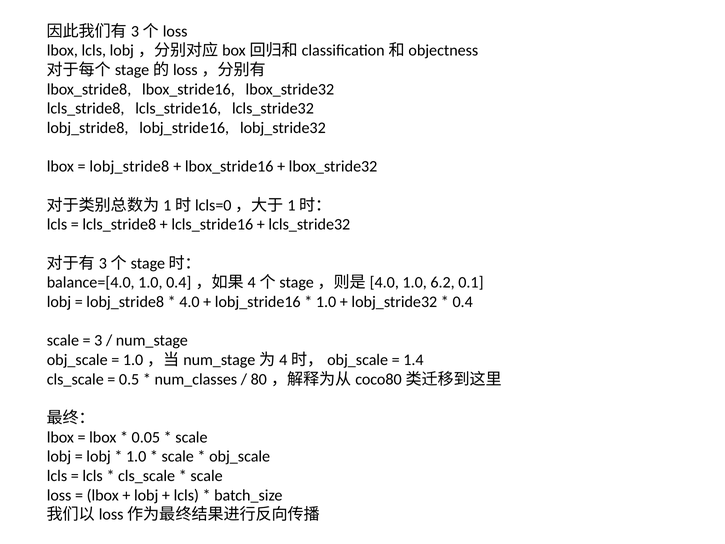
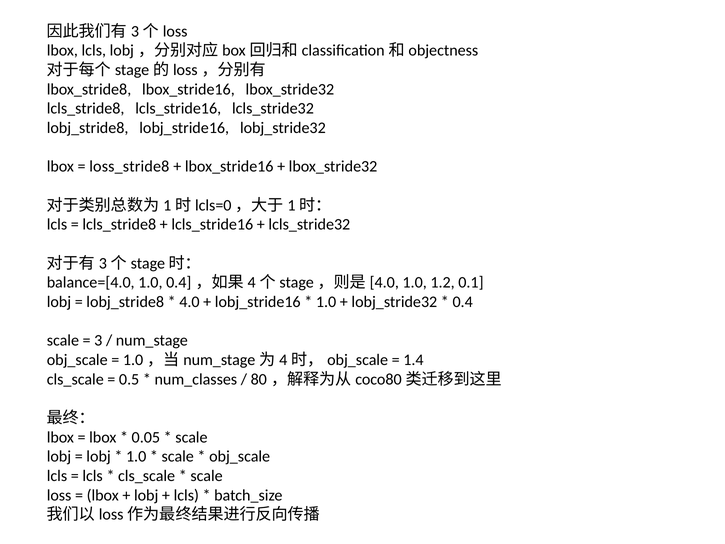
lobj_stride8: lobj_stride8 -> loss_stride8 (129, 167)
6.2: 6.2 -> 1.2 (443, 283)
